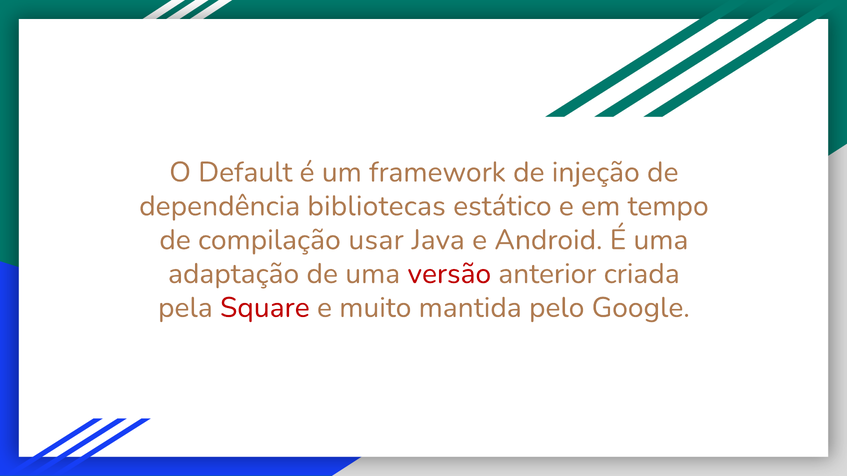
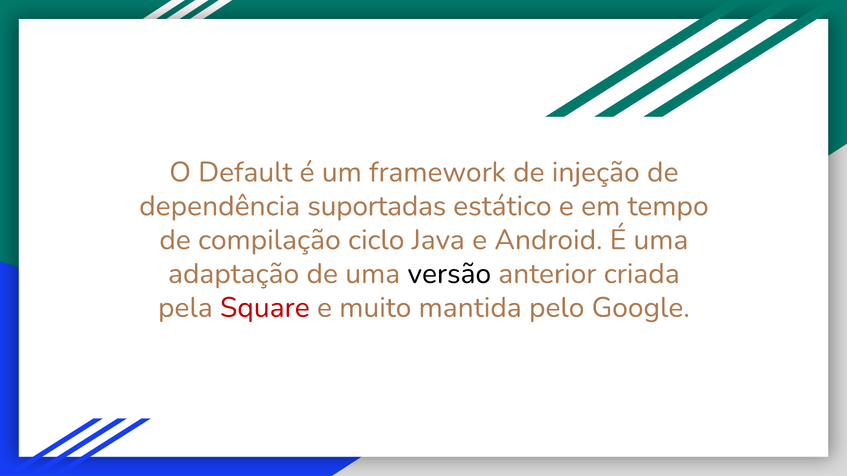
bibliotecas: bibliotecas -> suportadas (377, 206)
usar: usar -> ciclo (376, 240)
versão colour: red -> black (449, 274)
